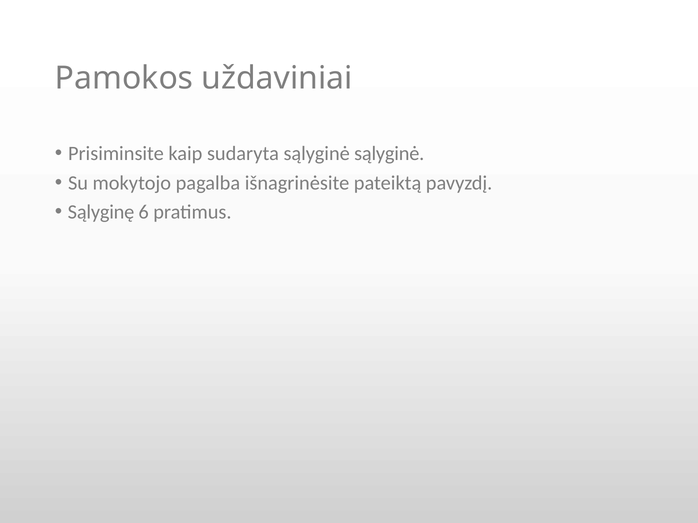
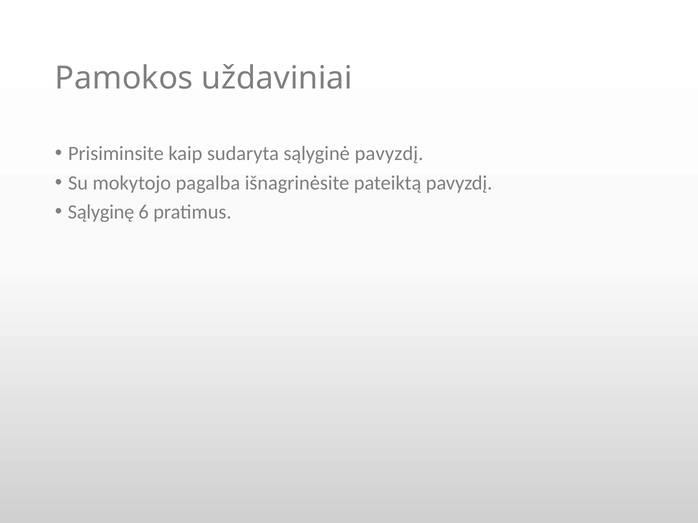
sąlyginė sąlyginė: sąlyginė -> pavyzdį (389, 154)
